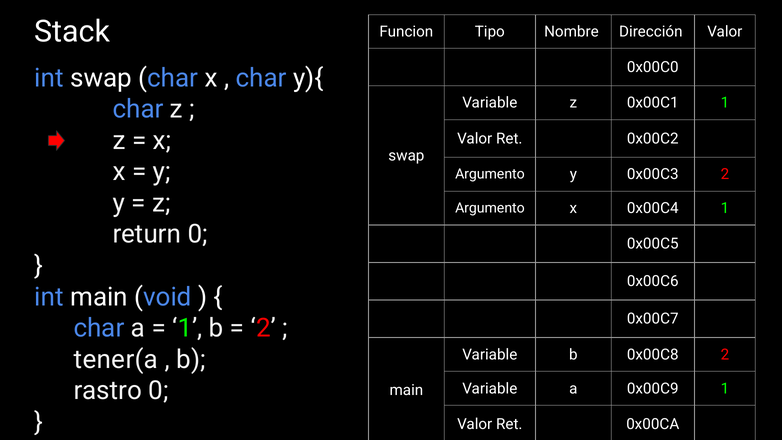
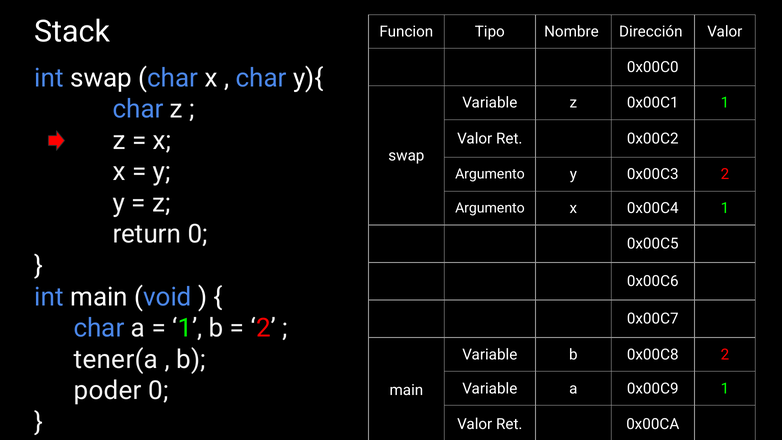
rastro: rastro -> poder (108, 391)
